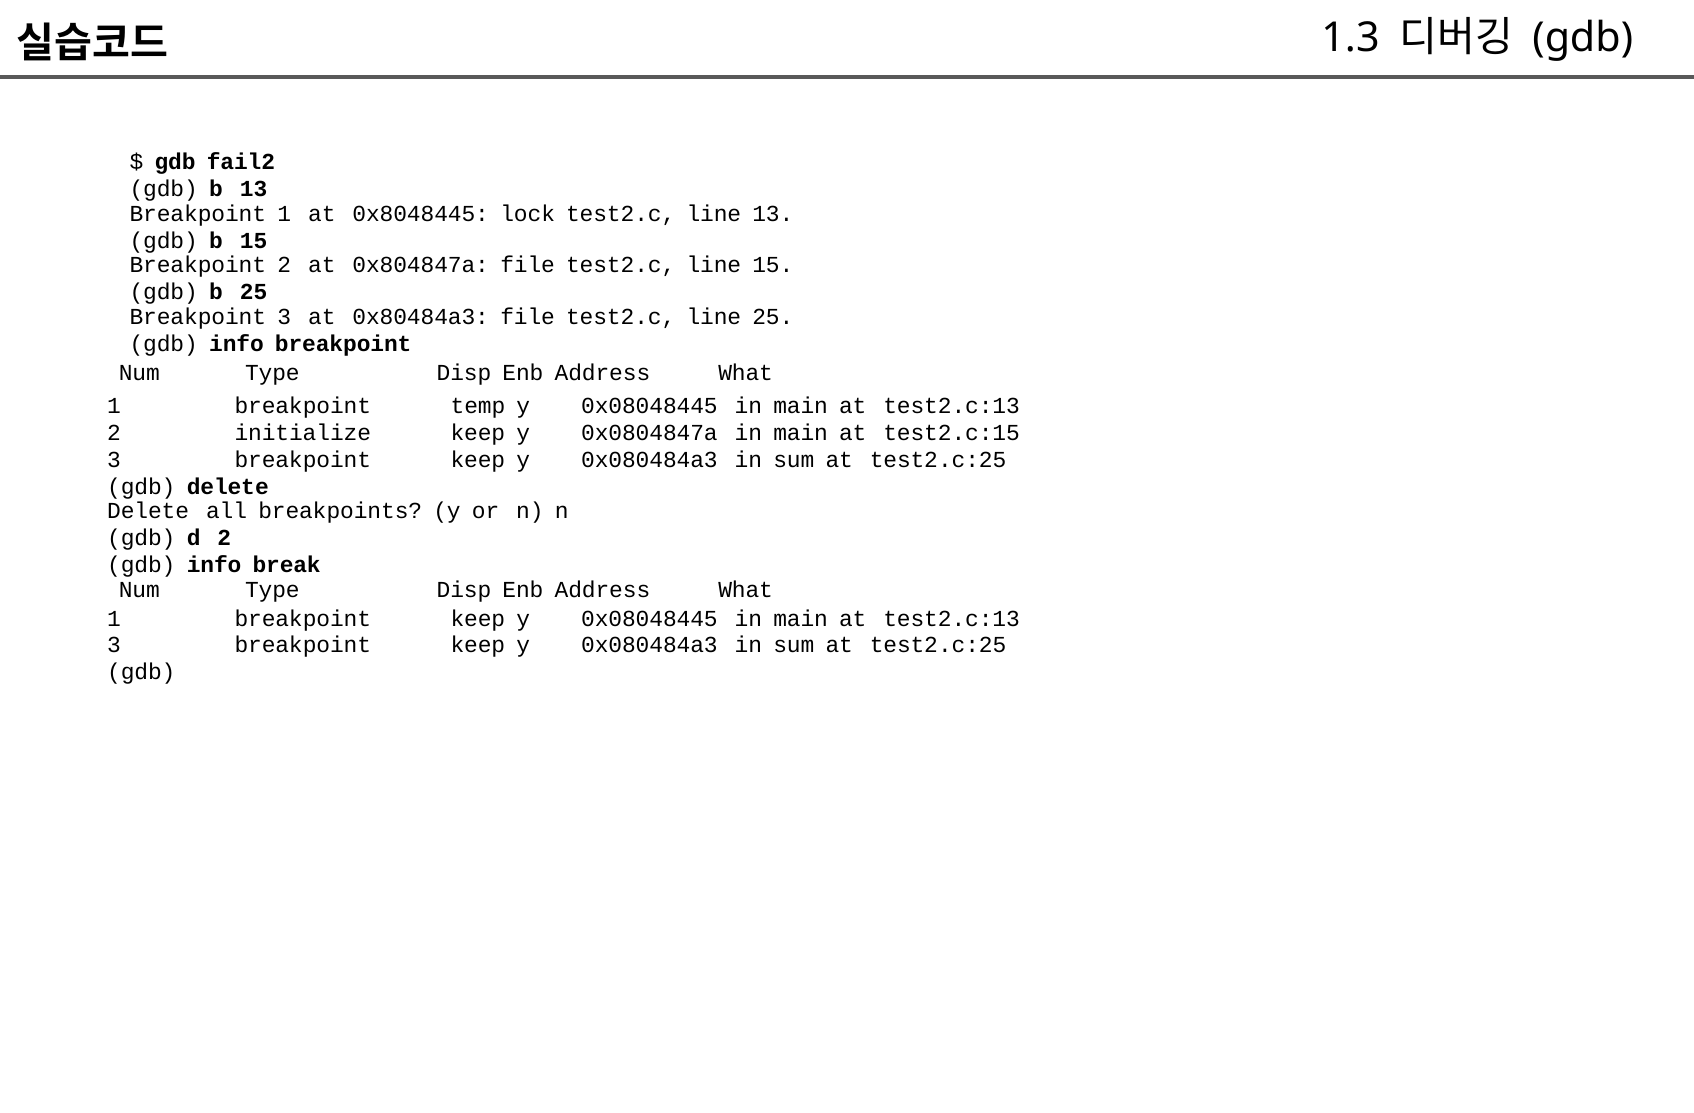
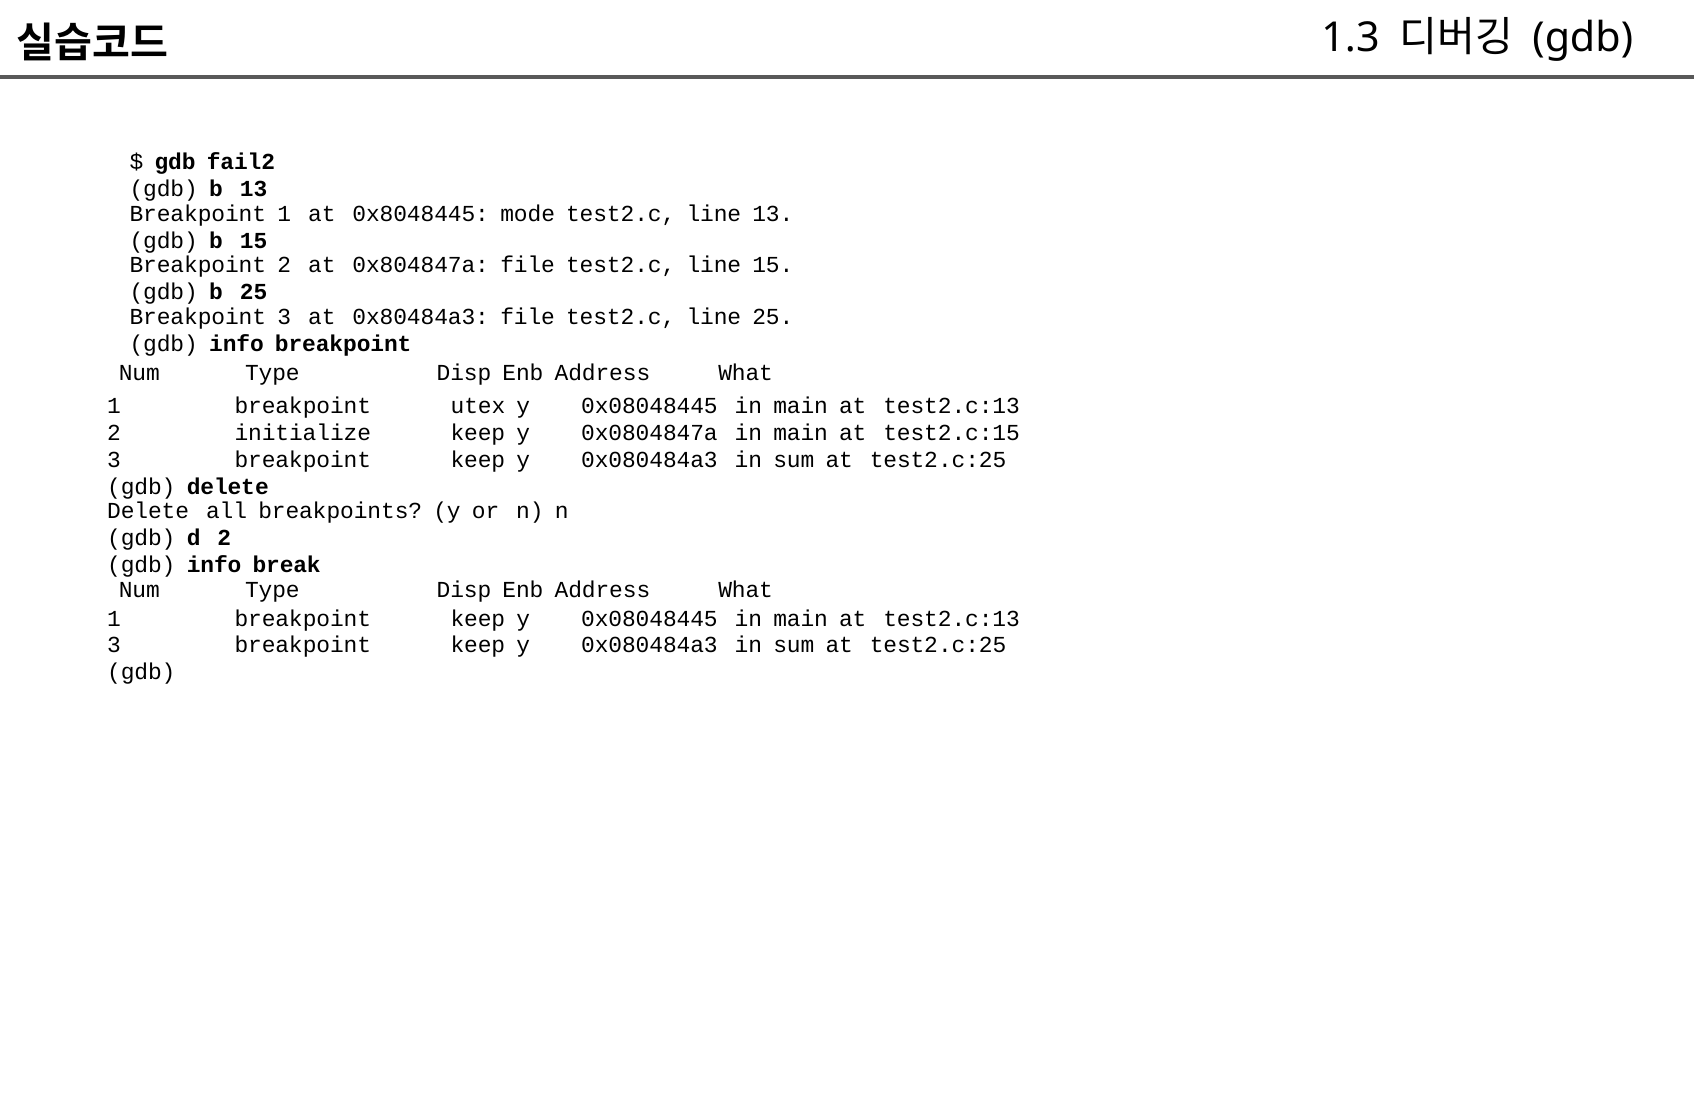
lock: lock -> mode (528, 214)
temp: temp -> utex (478, 406)
